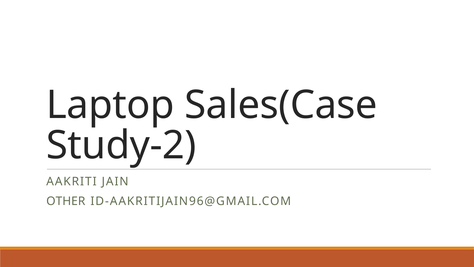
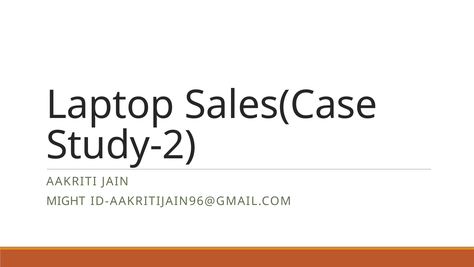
OTHER: OTHER -> MIGHT (66, 201)
